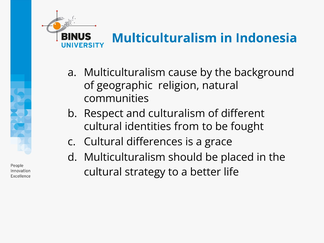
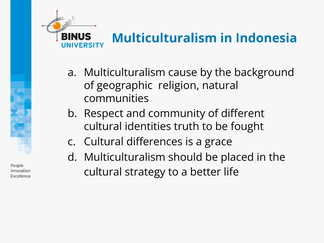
culturalism: culturalism -> community (177, 114)
from: from -> truth (187, 127)
